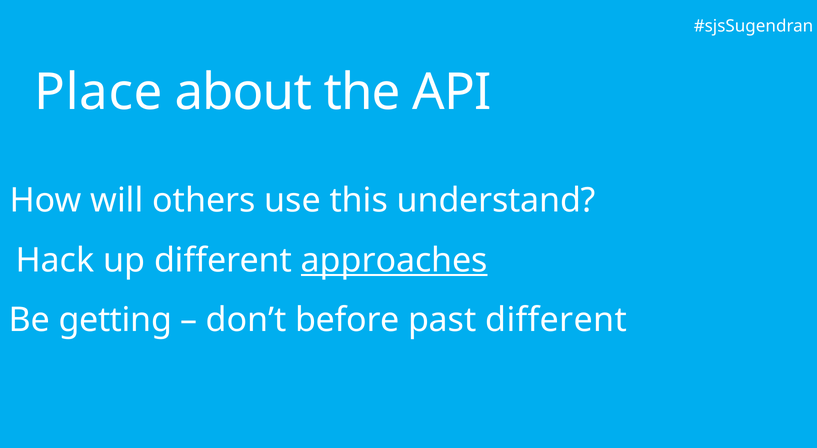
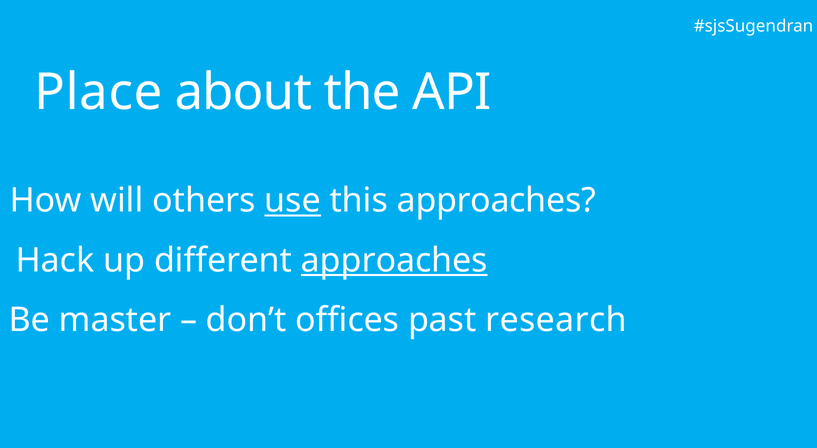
use underline: none -> present (293, 201)
this understand: understand -> approaches (496, 201)
getting: getting -> master (115, 320)
before: before -> offices (347, 320)
past different: different -> research (556, 320)
